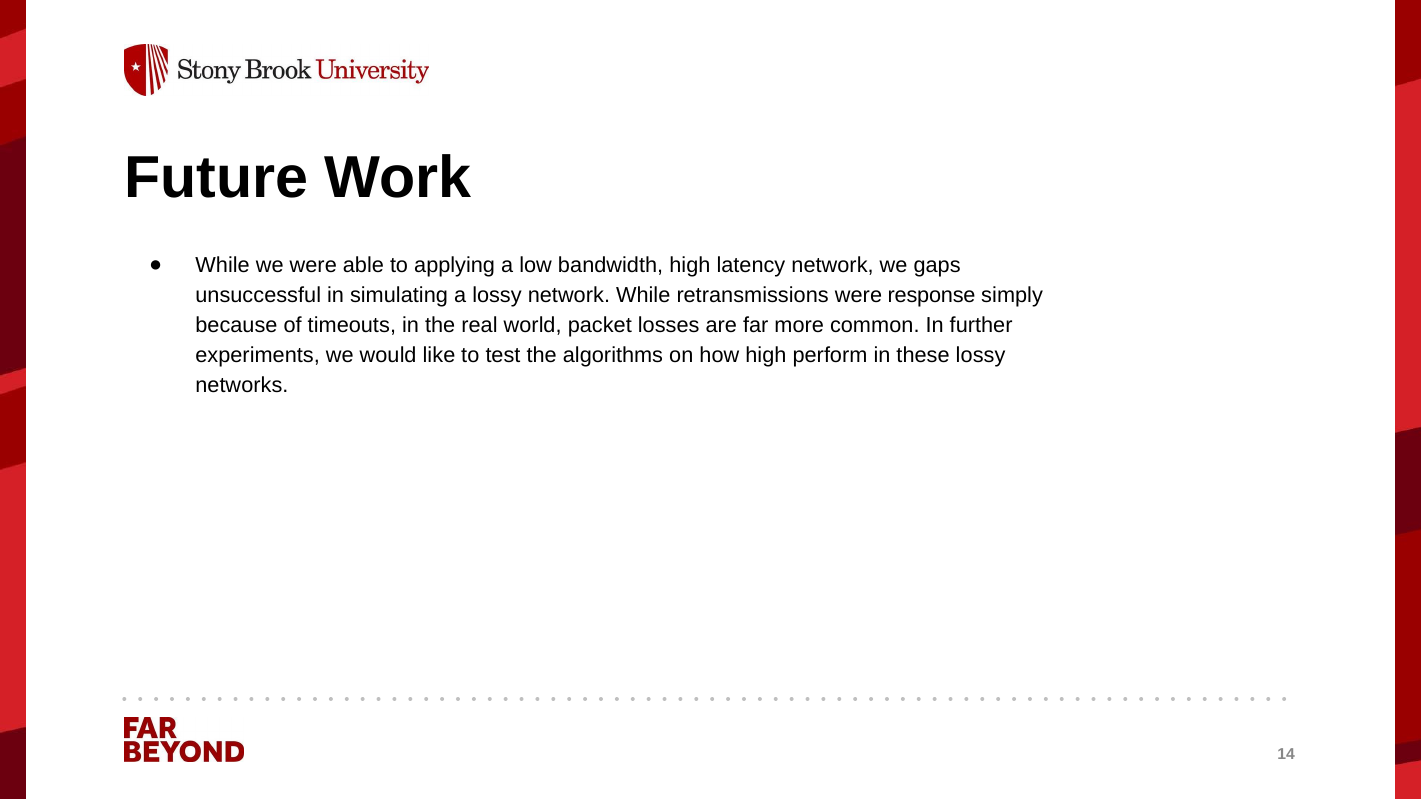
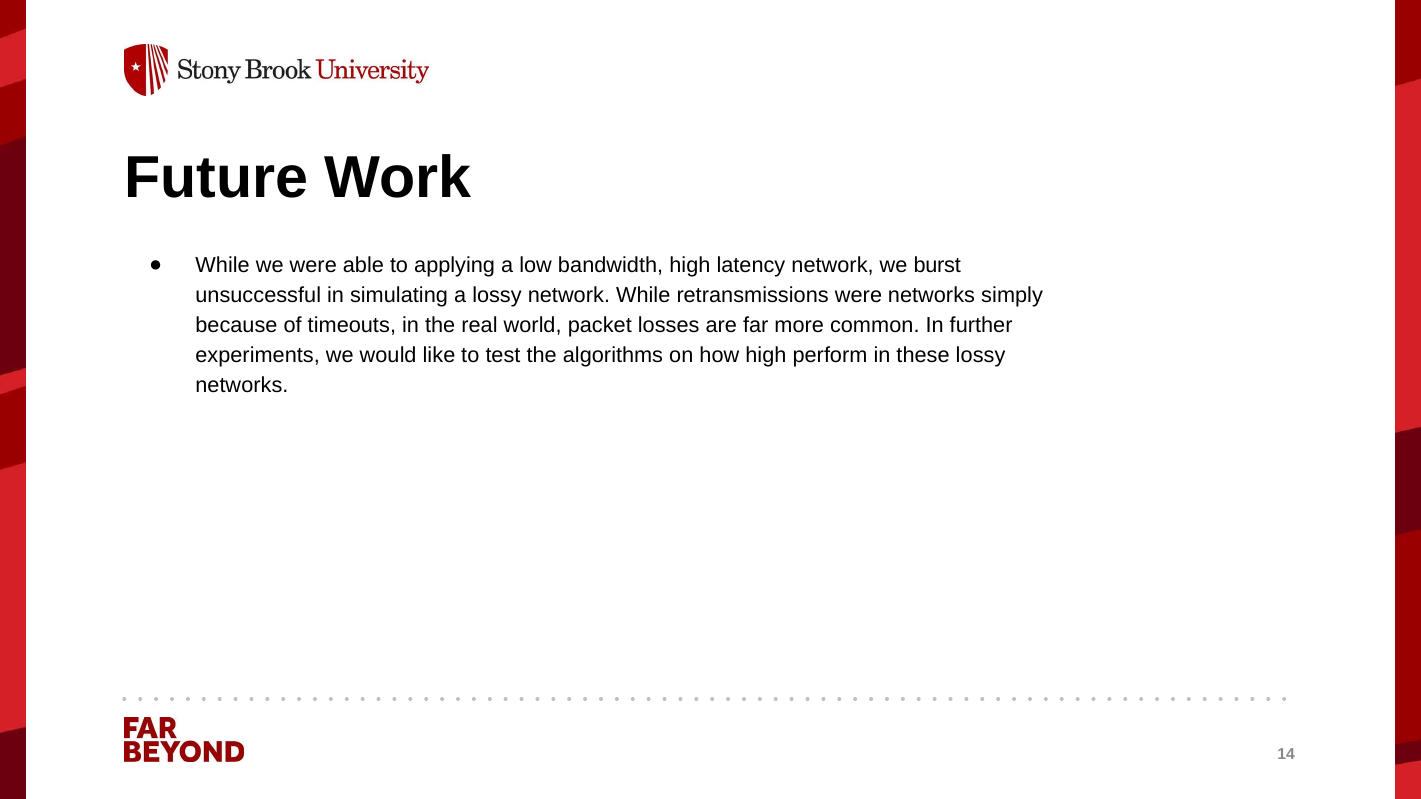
gaps: gaps -> burst (937, 265)
were response: response -> networks (931, 295)
